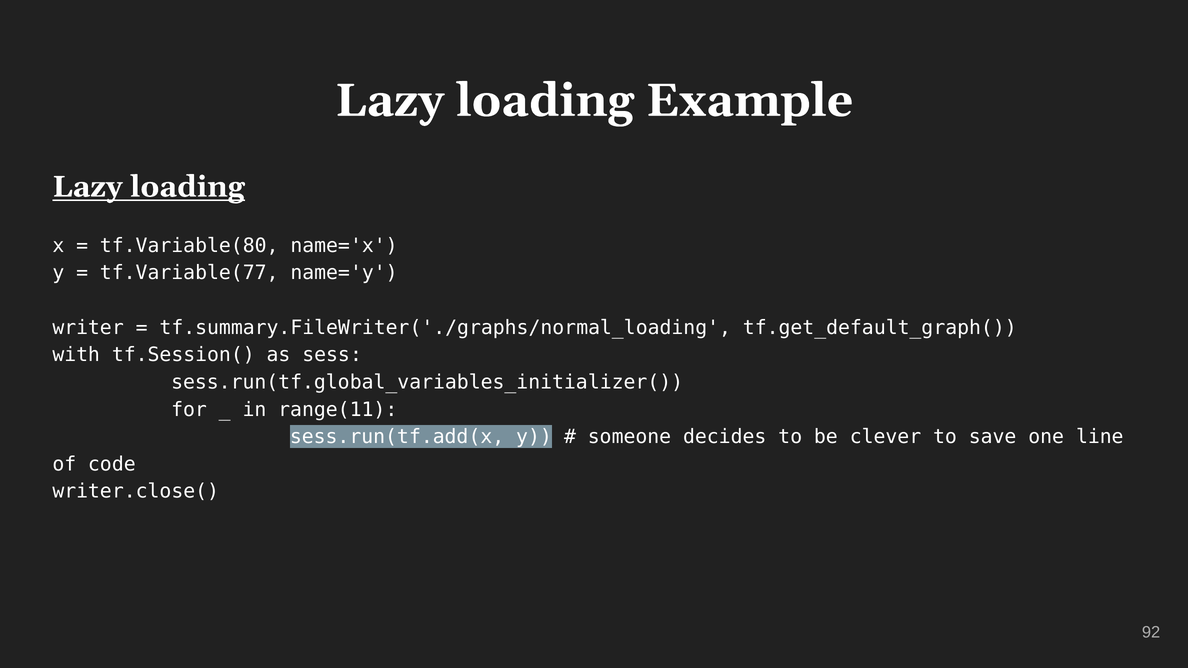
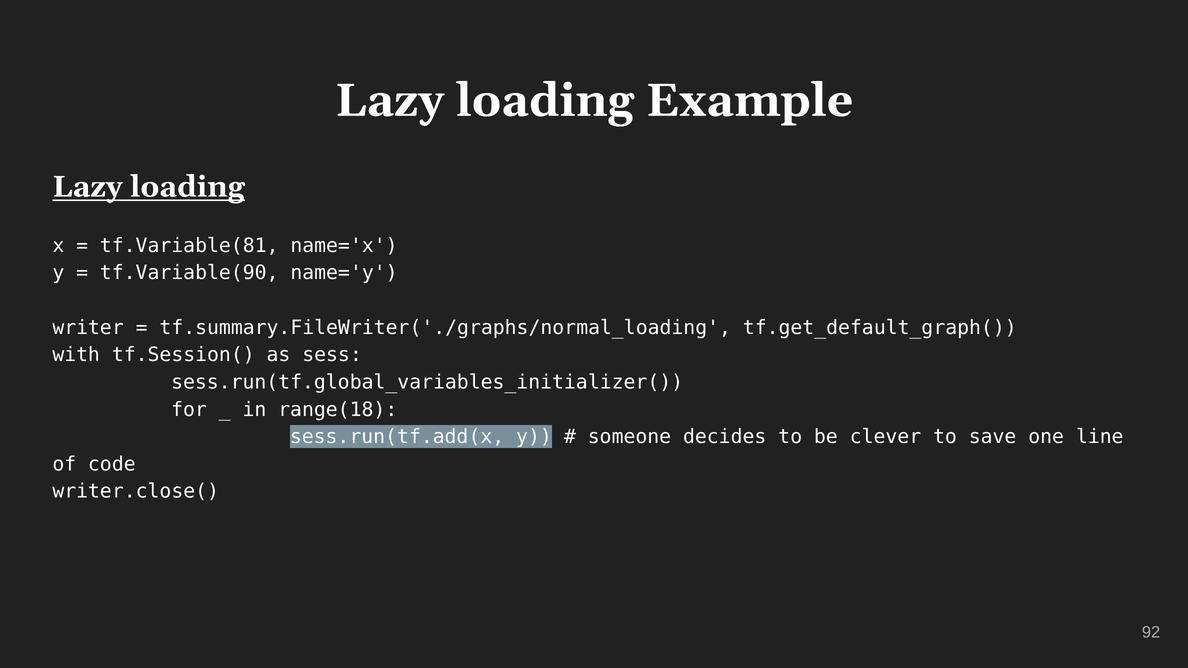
tf.Variable(80: tf.Variable(80 -> tf.Variable(81 (189, 246)
tf.Variable(77: tf.Variable(77 -> tf.Variable(90 (189, 273)
range(11: range(11 -> range(18 (338, 410)
